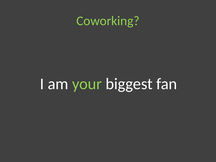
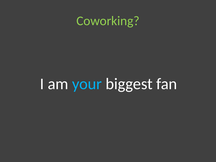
your colour: light green -> light blue (87, 84)
